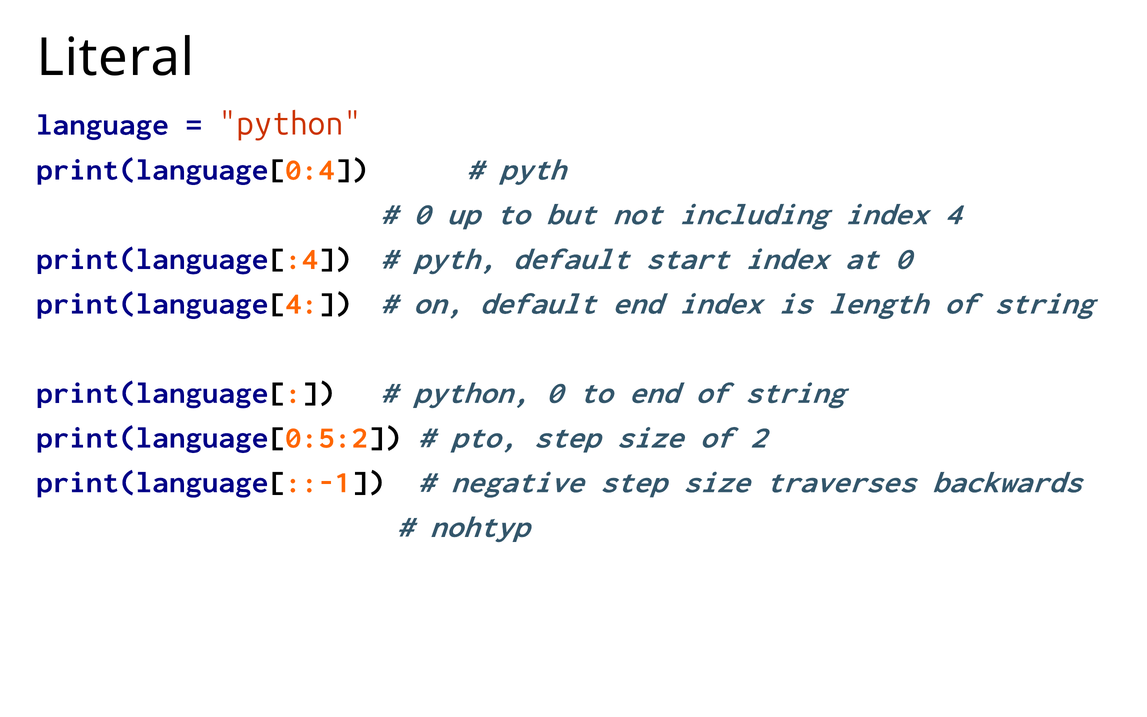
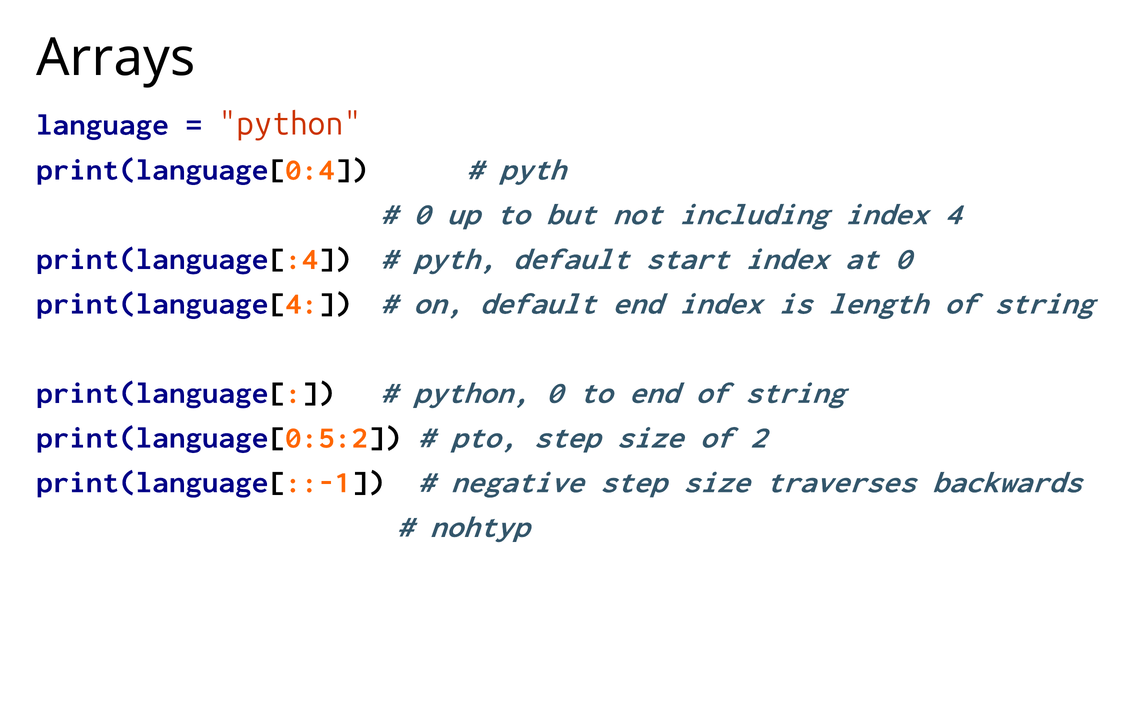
Literal: Literal -> Arrays (116, 58)
